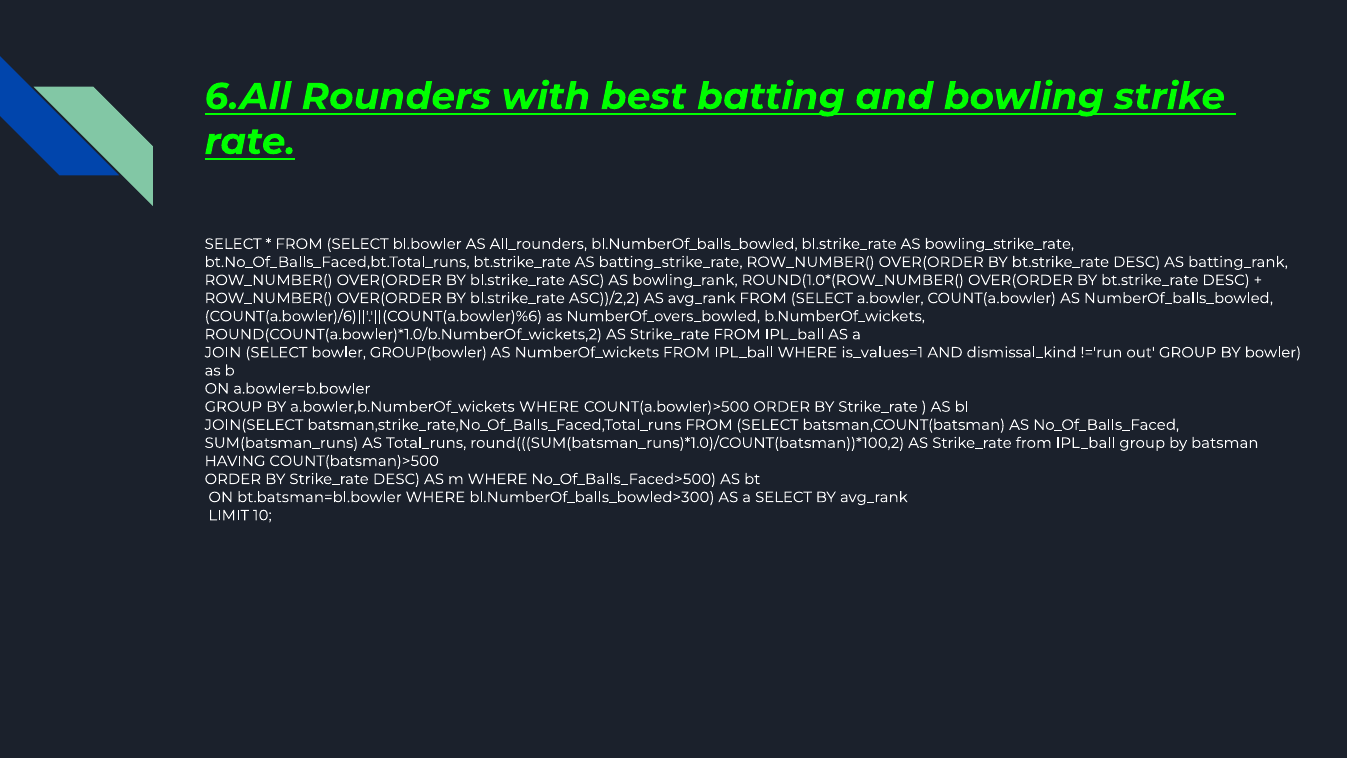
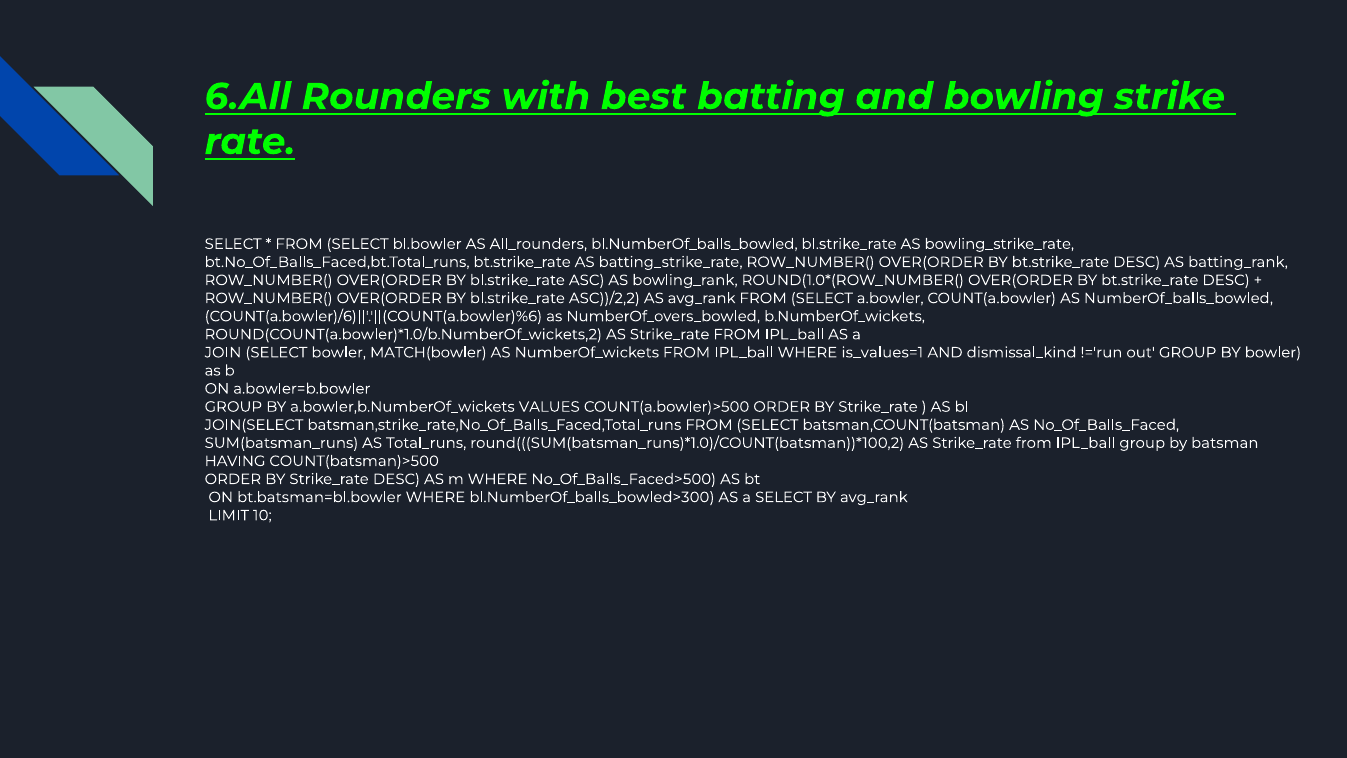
GROUP(bowler: GROUP(bowler -> MATCH(bowler (428, 352)
a.bowler,b.NumberOf_wickets WHERE: WHERE -> VALUES (549, 407)
